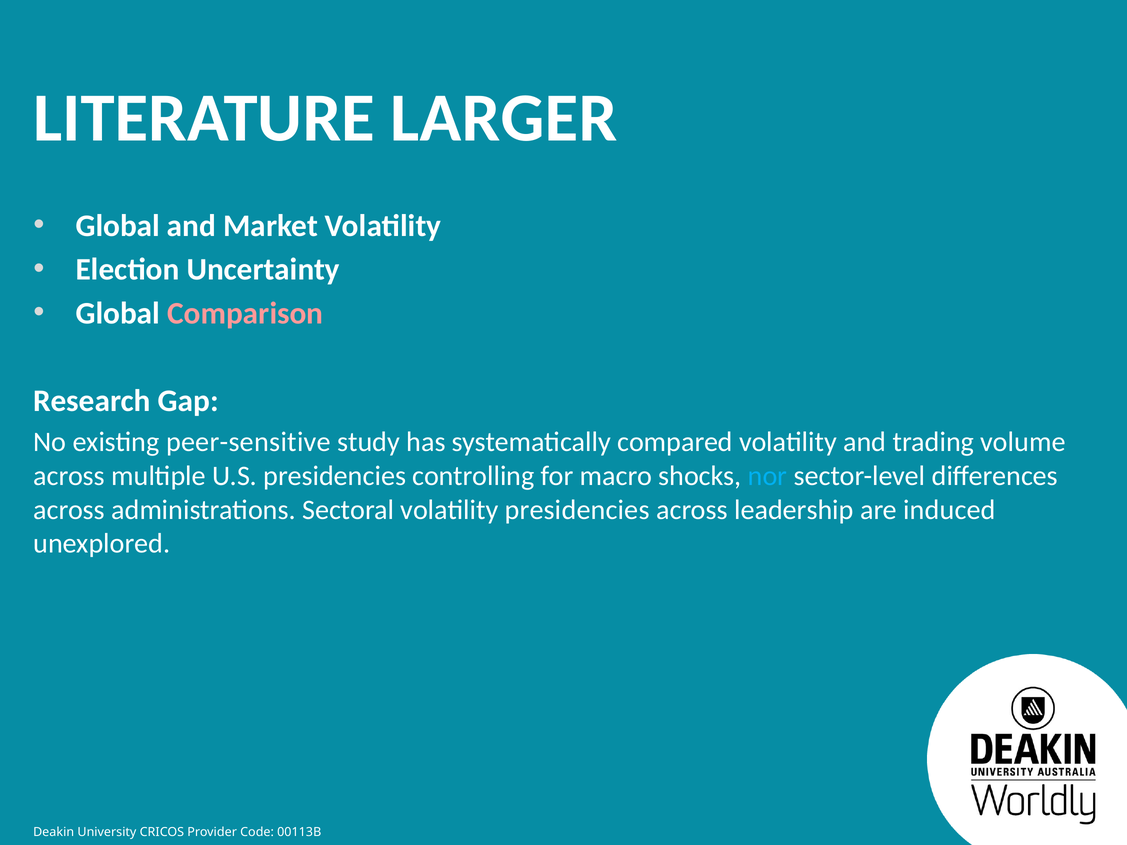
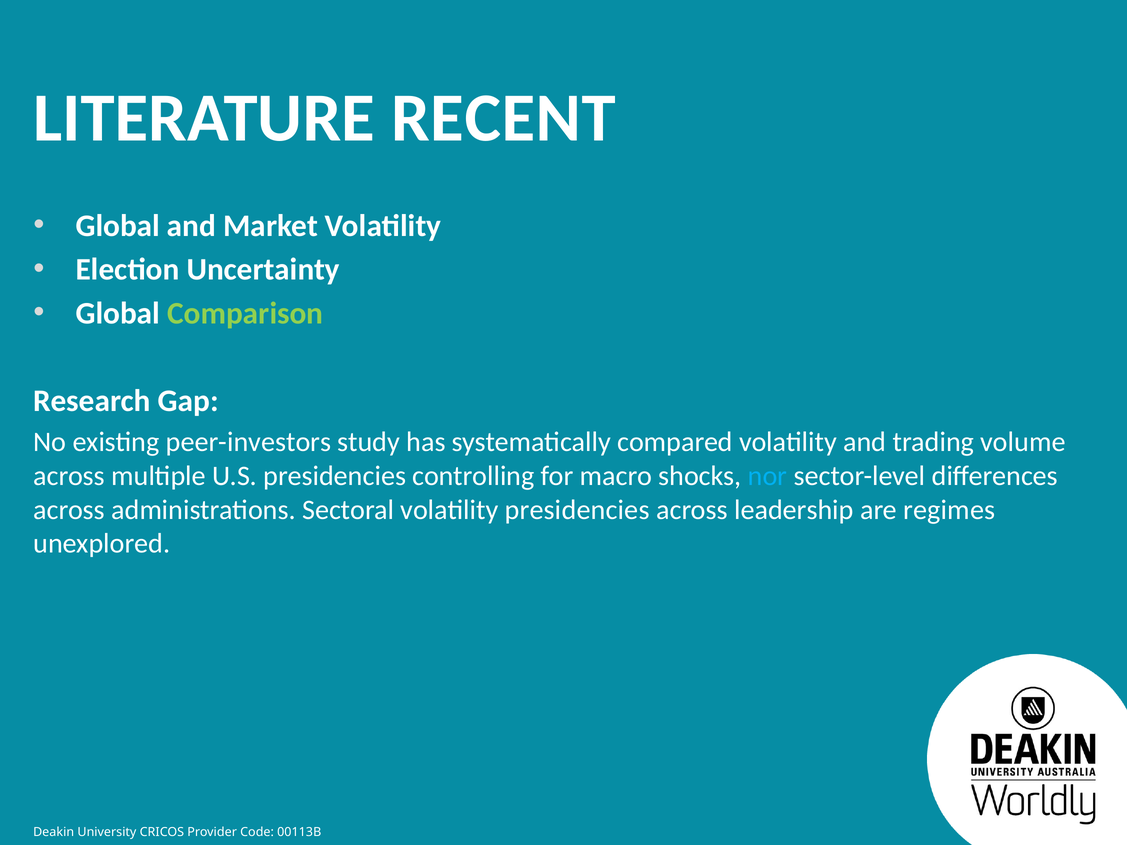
LARGER: LARGER -> RECENT (504, 118)
Comparison colour: pink -> light green (245, 314)
peer-sensitive: peer-sensitive -> peer-investors (249, 442)
induced: induced -> regimes (949, 510)
